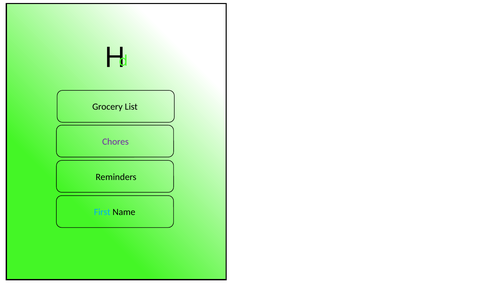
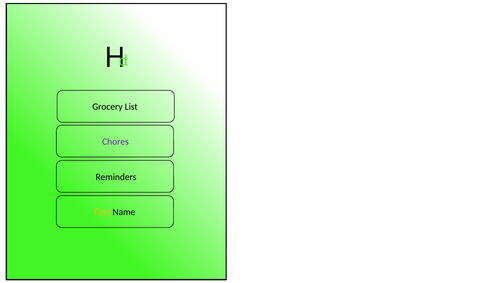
First colour: light blue -> yellow (102, 212)
